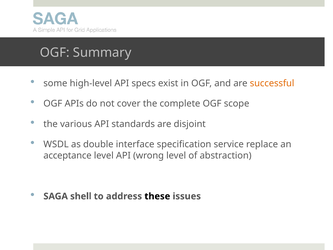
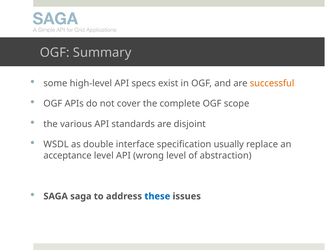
service: service -> usually (229, 144)
SAGA shell: shell -> saga (81, 196)
these colour: black -> blue (157, 196)
